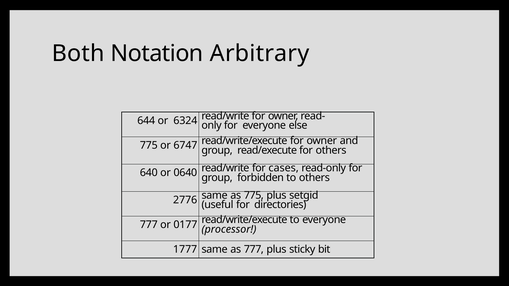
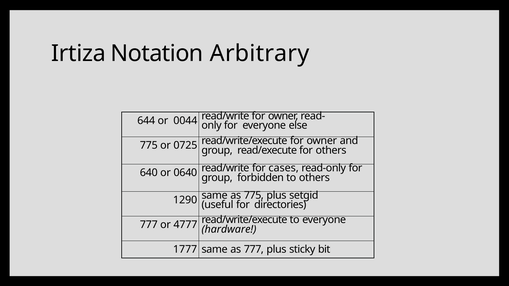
Both: Both -> Irtiza (79, 54)
6324: 6324 -> 0044 (185, 121)
6747: 6747 -> 0725 (185, 146)
2776: 2776 -> 1290 (185, 200)
0177: 0177 -> 4777 (185, 225)
processor: processor -> hardware (229, 229)
